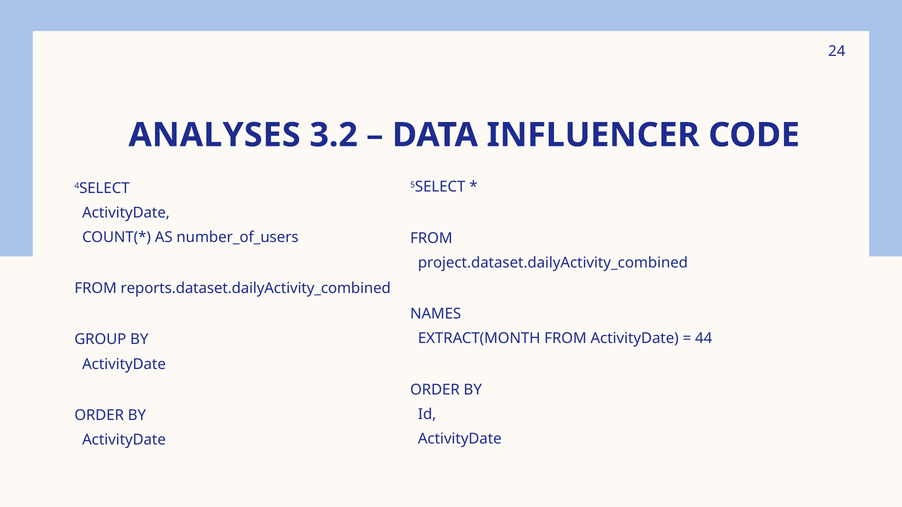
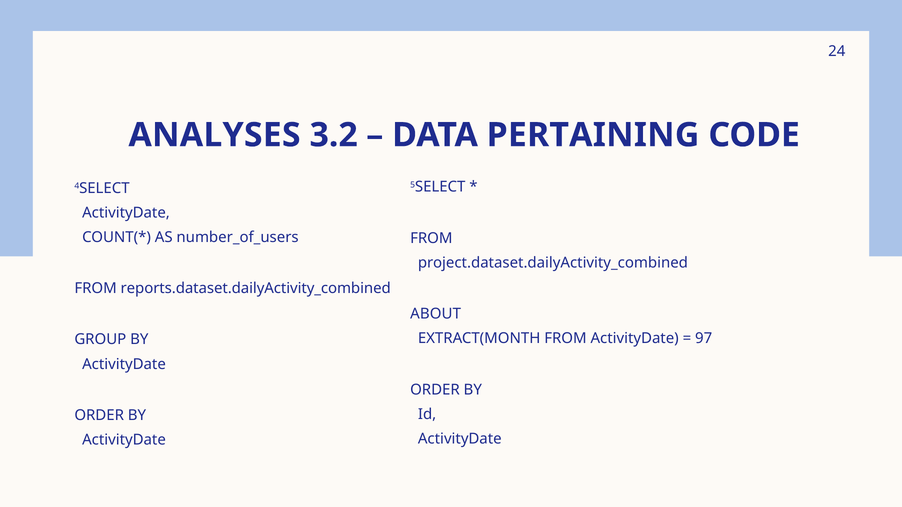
INFLUENCER: INFLUENCER -> PERTAINING (593, 135)
NAMES: NAMES -> ABOUT (436, 314)
44: 44 -> 97 (704, 339)
